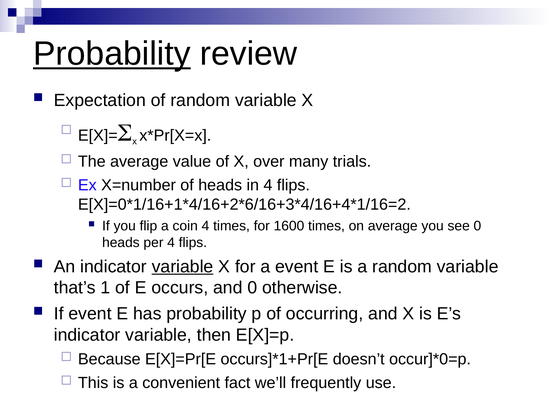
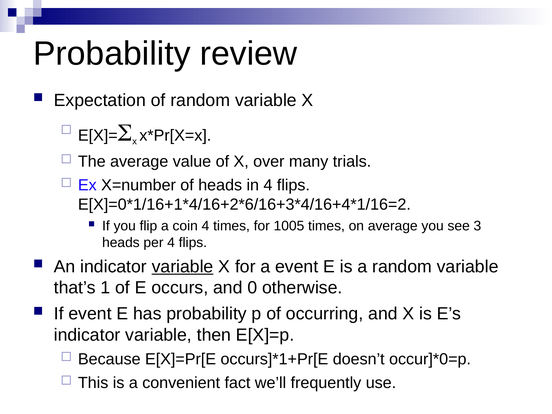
Probability underline: present -> none (112, 54)
1600: 1600 -> 1005 (289, 226)
see 0: 0 -> 3 (477, 226)
